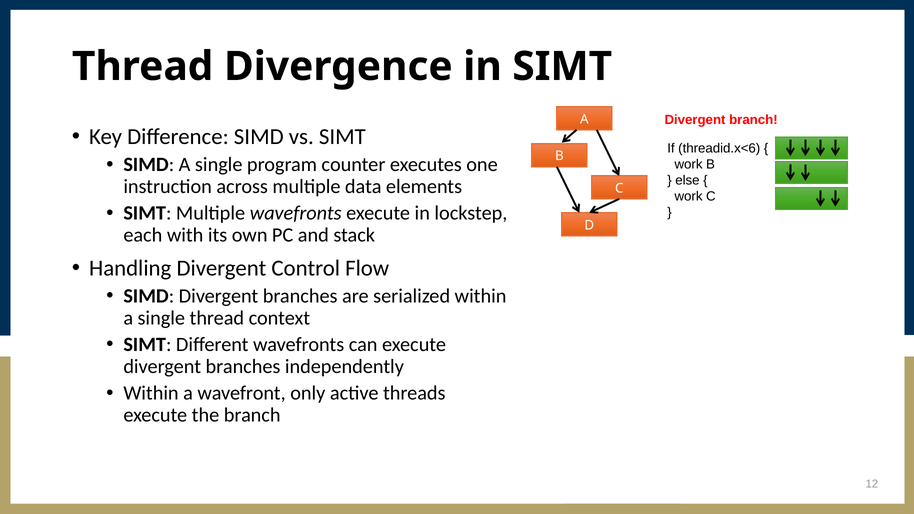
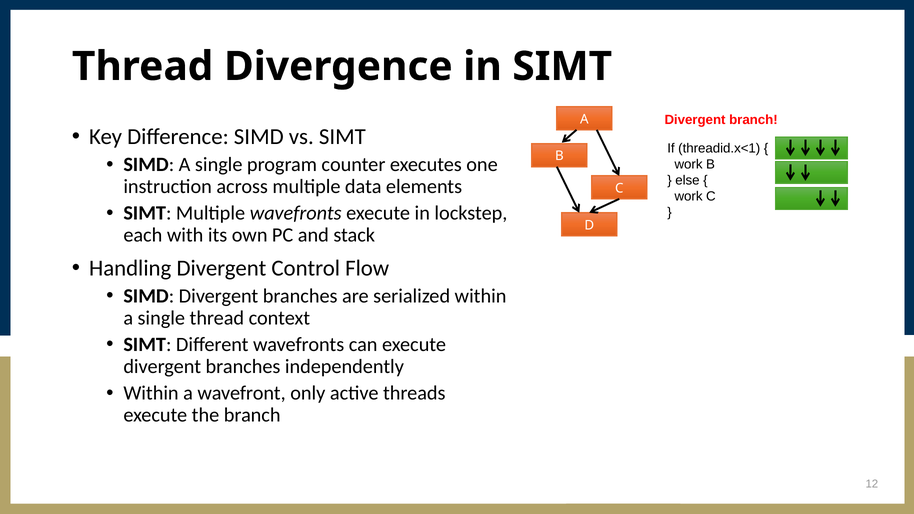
threadid.x<6: threadid.x<6 -> threadid.x<1 (719, 149)
